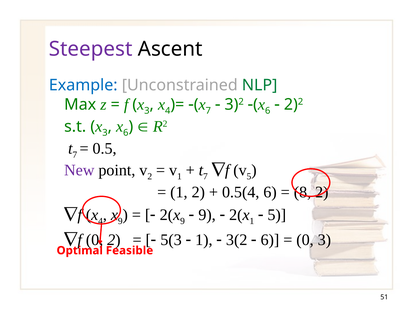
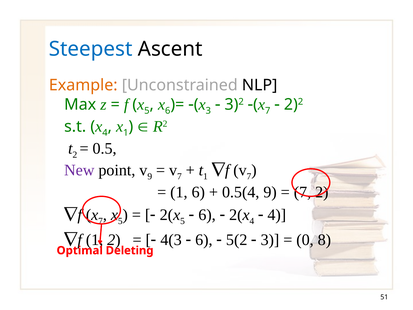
Steepest colour: purple -> blue (91, 49)
Example colour: blue -> orange (83, 85)
NLP colour: green -> black (260, 85)
3: 3 -> 5 (147, 111)
4: 4 -> 6 (168, 111)
7: 7 -> 3 (208, 111)
6: 6 -> 7 (268, 111)
3: 3 -> 4 (105, 133)
6: 6 -> 1 (126, 133)
7: 7 -> 2 (75, 155)
2: 2 -> 9 (150, 176)
1: 1 -> 7 (179, 176)
7: 7 -> 1 (205, 176)
5: 5 -> 7 (249, 176)
1 2: 2 -> 6 (198, 192)
0.5(4 6: 6 -> 9 (270, 192)
8: 8 -> 7 (302, 192)
4: 4 -> 7 (101, 221)
9: 9 -> 5 (120, 221)
9: 9 -> 5 (182, 221)
9: 9 -> 6 (207, 215)
1: 1 -> 4 (252, 221)
5: 5 -> 4 (277, 215)
f 0: 0 -> 1 (95, 240)
5(3: 5(3 -> 4(3 (171, 240)
1: 1 -> 6 (204, 240)
3(2: 3(2 -> 5(2 (237, 240)
6: 6 -> 3 (270, 240)
0 3: 3 -> 8 (324, 240)
Feasible: Feasible -> Deleting (130, 250)
